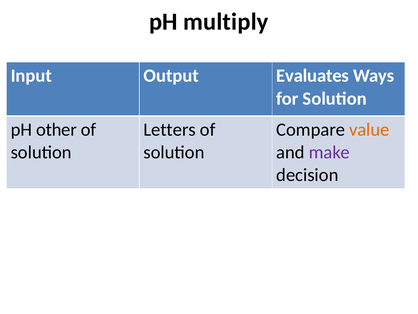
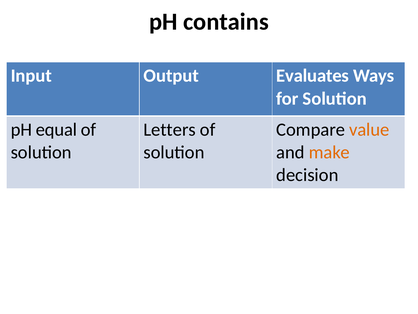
multiply: multiply -> contains (226, 22)
other: other -> equal (56, 129)
make colour: purple -> orange (329, 152)
